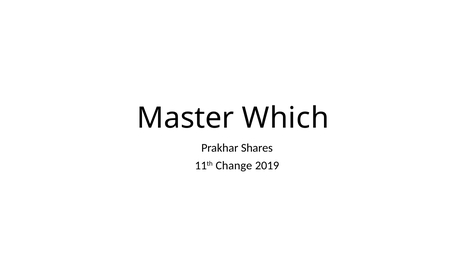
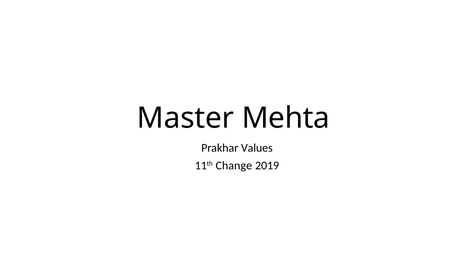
Which: Which -> Mehta (286, 118)
Shares: Shares -> Values (257, 148)
